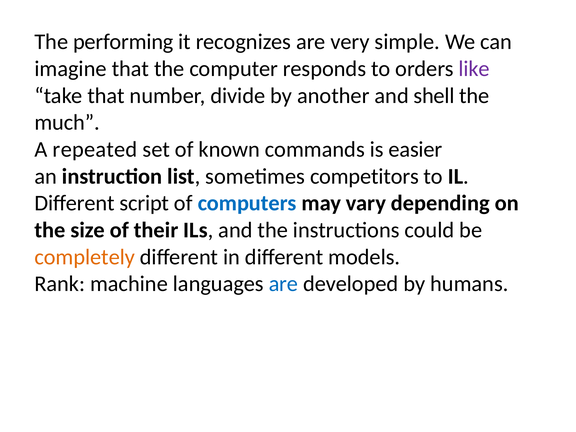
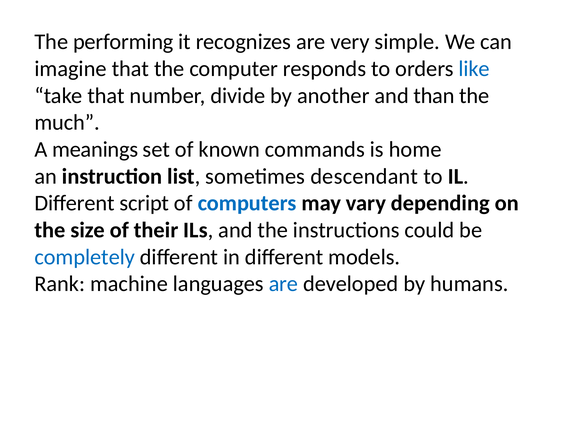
like colour: purple -> blue (474, 69)
shell: shell -> than (434, 96)
repeated: repeated -> meanings (95, 149)
easier: easier -> home (415, 149)
competitors: competitors -> descendant (364, 176)
completely colour: orange -> blue (85, 257)
